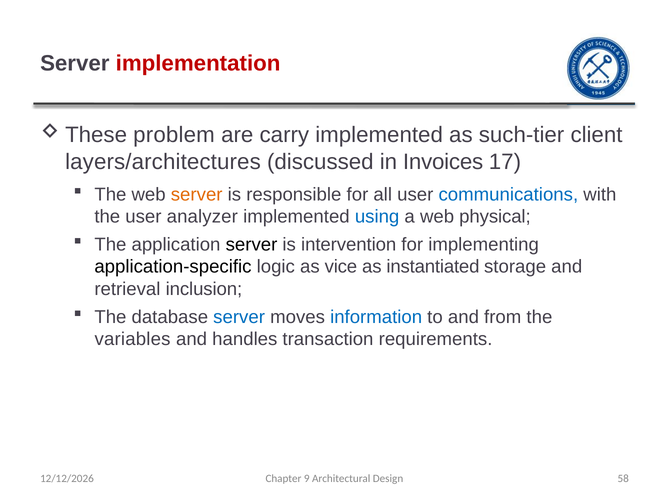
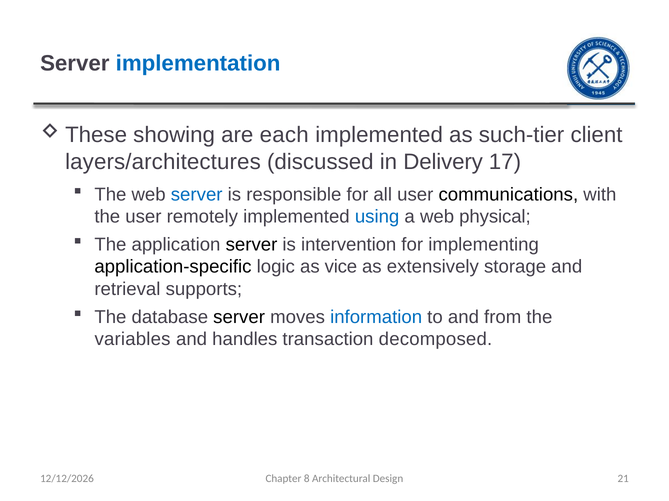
implementation colour: red -> blue (198, 63)
problem: problem -> showing (174, 135)
carry: carry -> each (284, 135)
Invoices: Invoices -> Delivery (443, 162)
server colour: orange -> blue (197, 195)
communications colour: blue -> black (508, 195)
analyzer: analyzer -> remotely (202, 217)
instantiated: instantiated -> extensively (433, 267)
inclusion: inclusion -> supports (204, 290)
server colour: blue -> black (239, 317)
requirements: requirements -> decomposed (435, 340)
9: 9 -> 8 (307, 479)
58: 58 -> 21 (623, 479)
